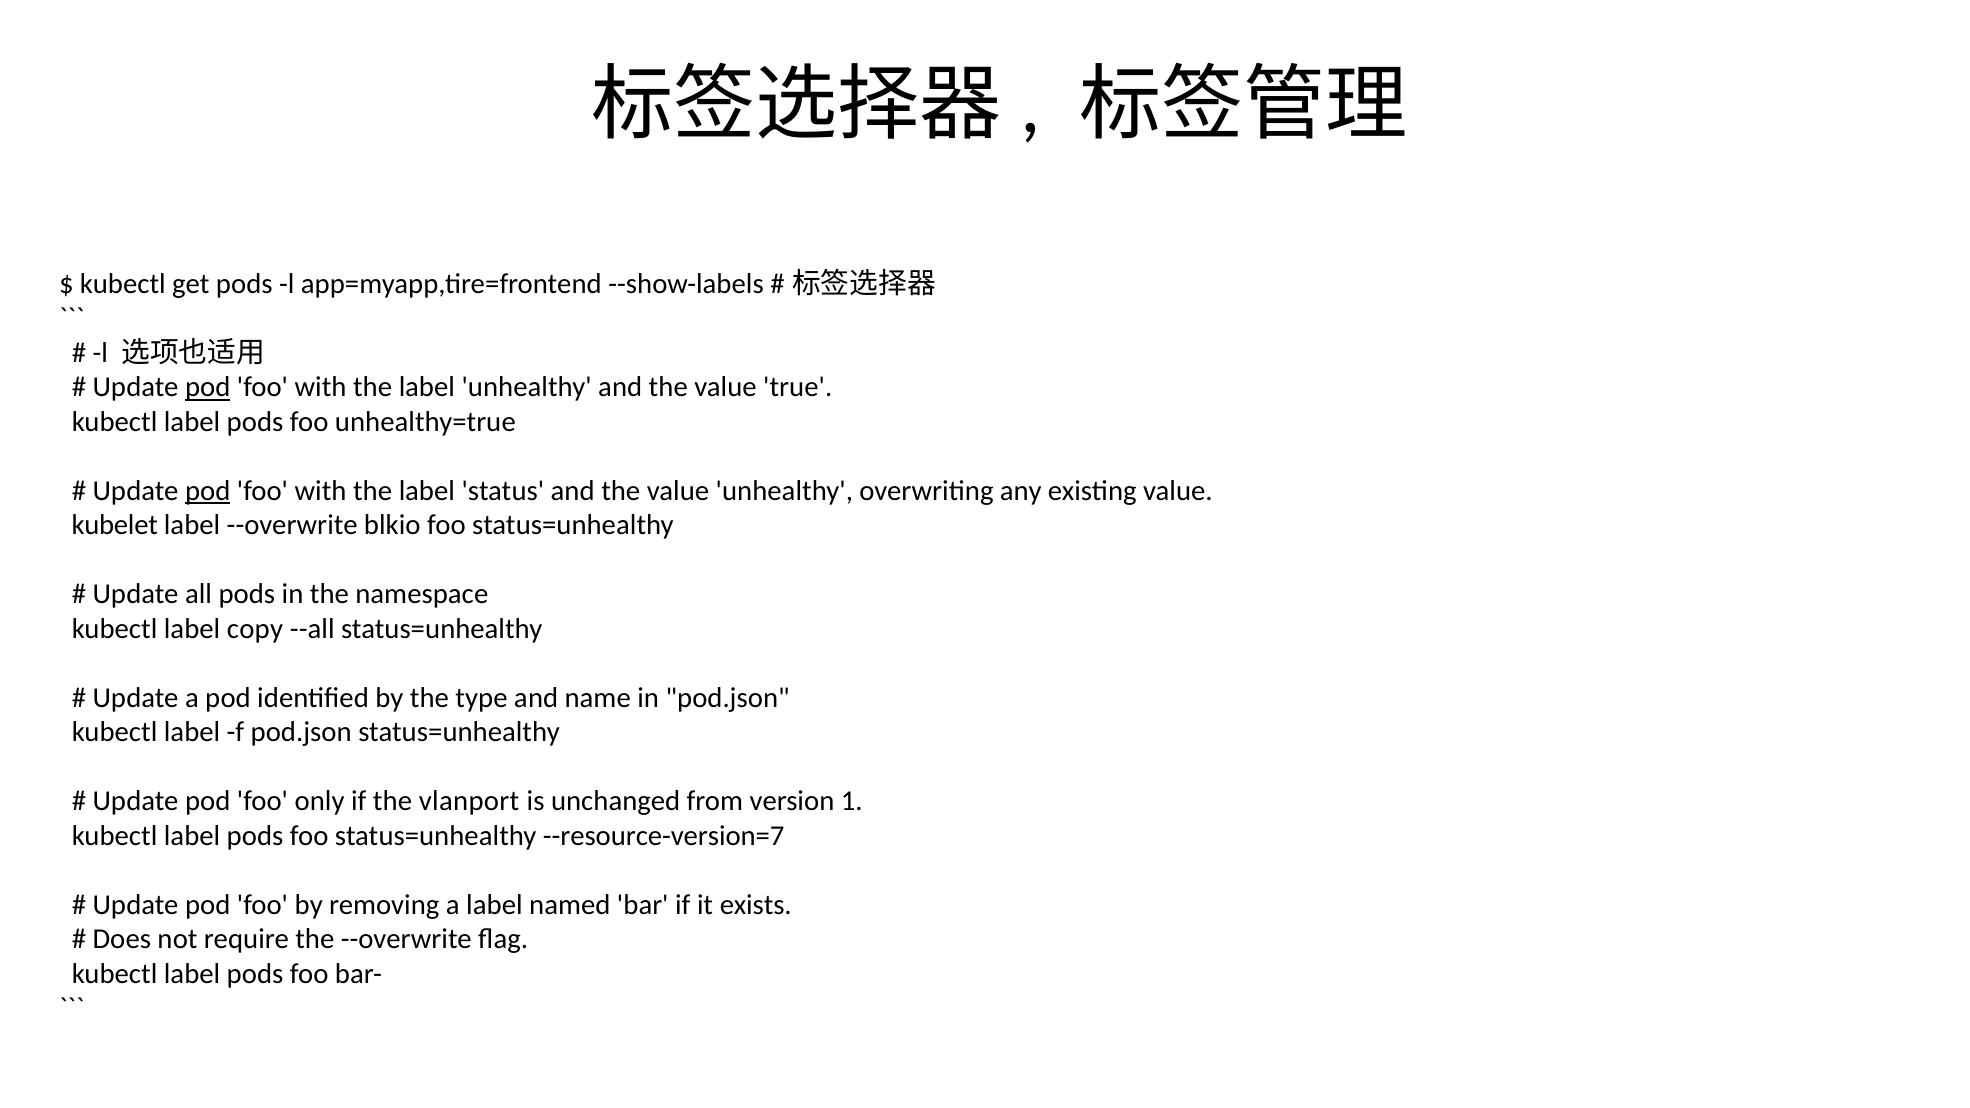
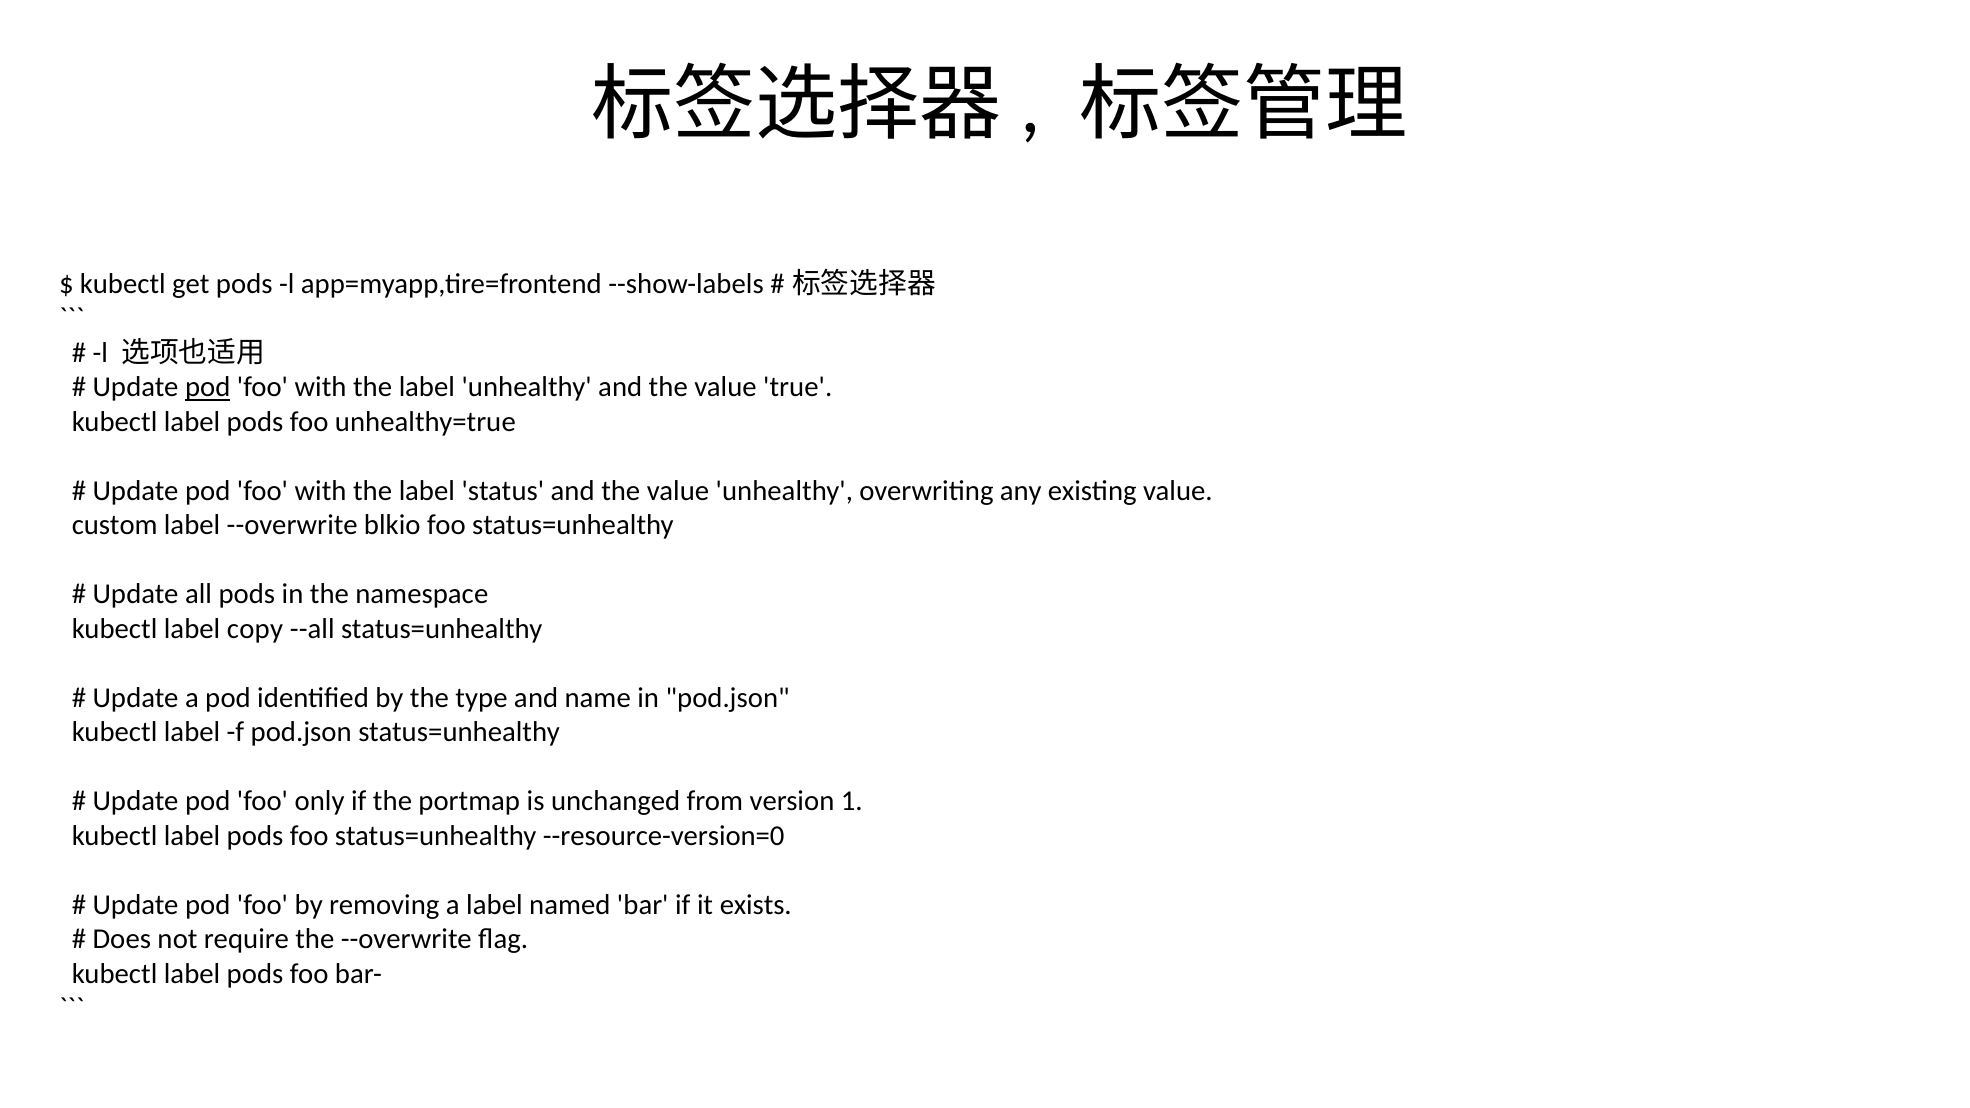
pod underline: present -> none (208, 491)
kubelet: kubelet -> custom (115, 525)
vlanport: vlanport -> portmap (469, 801)
--resource-version=7: --resource-version=7 -> --resource-version=0 (664, 836)
